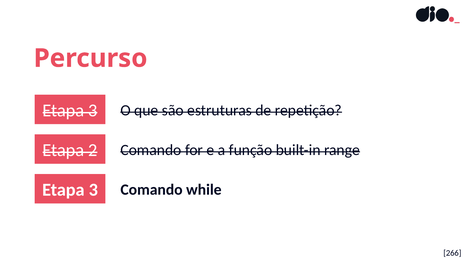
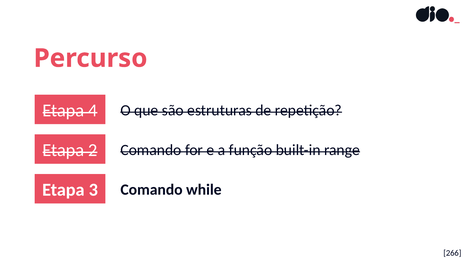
3: 3 -> 4 (93, 111)
